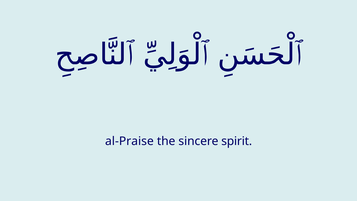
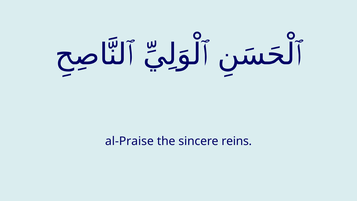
spirit: spirit -> reins (237, 141)
